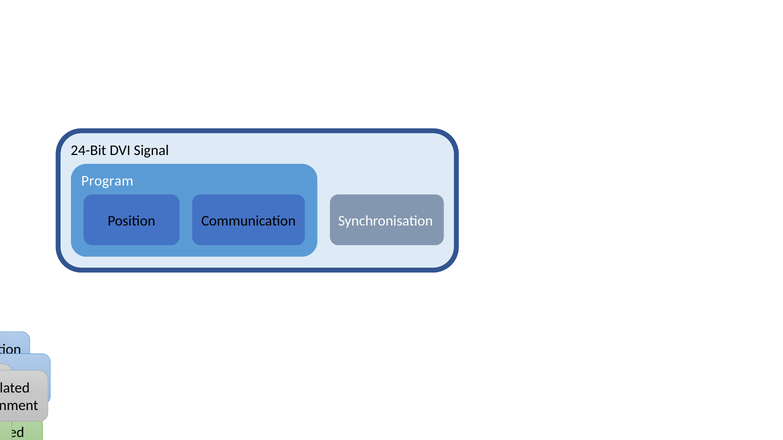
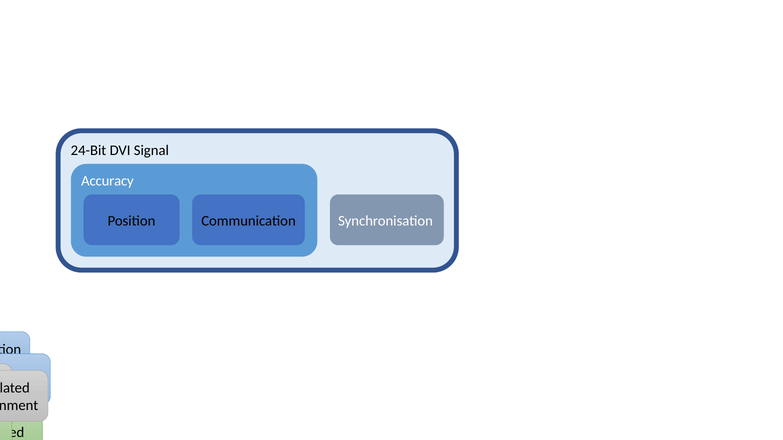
Program: Program -> Accuracy (107, 181)
